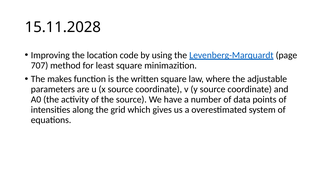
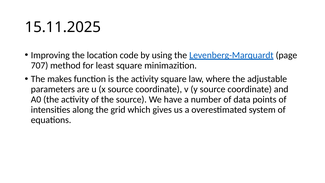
15.11.2028: 15.11.2028 -> 15.11.2025 (63, 27)
is the written: written -> activity (145, 79)
